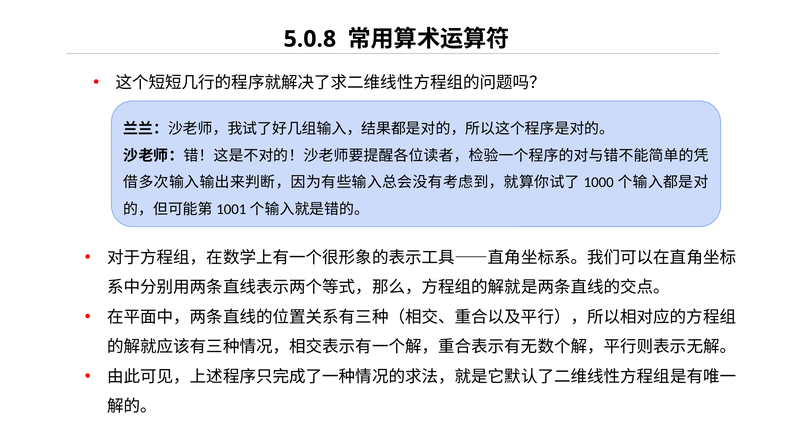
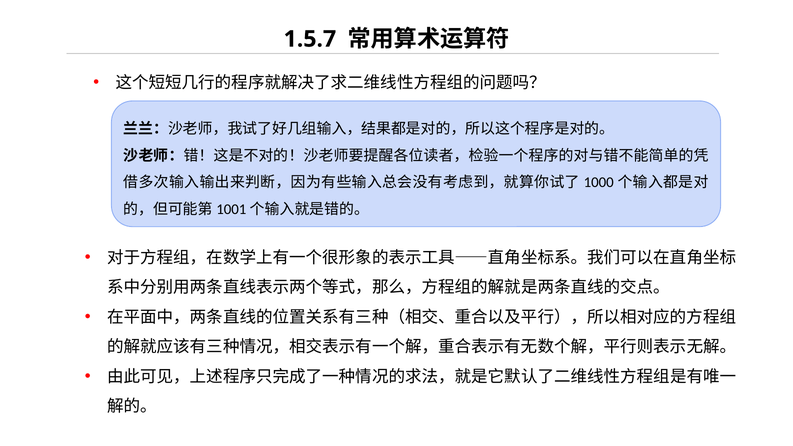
5.0.8: 5.0.8 -> 1.5.7 (310, 39)
